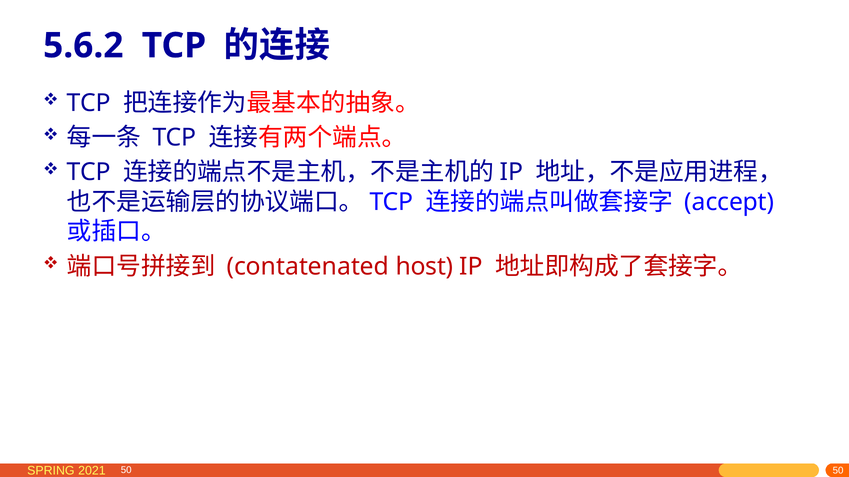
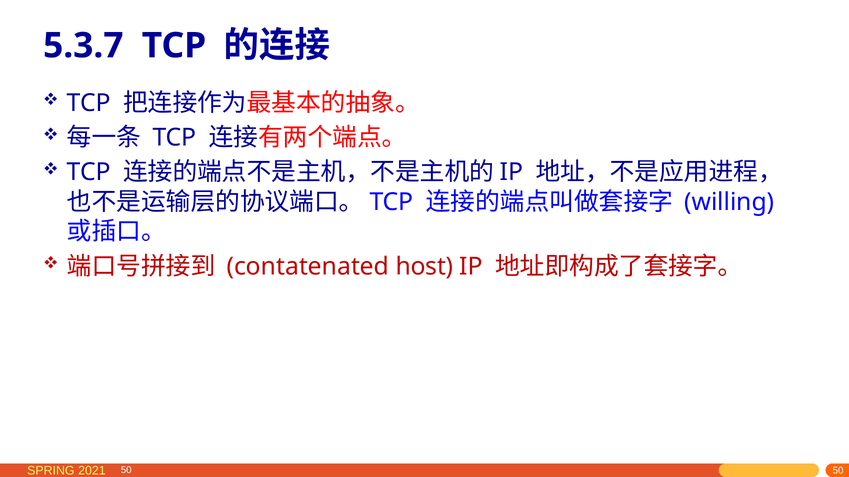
5.6.2: 5.6.2 -> 5.3.7 (83, 46)
accept: accept -> willing (729, 202)
